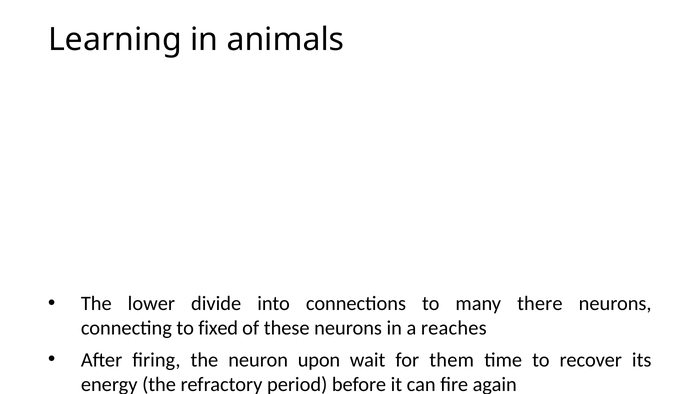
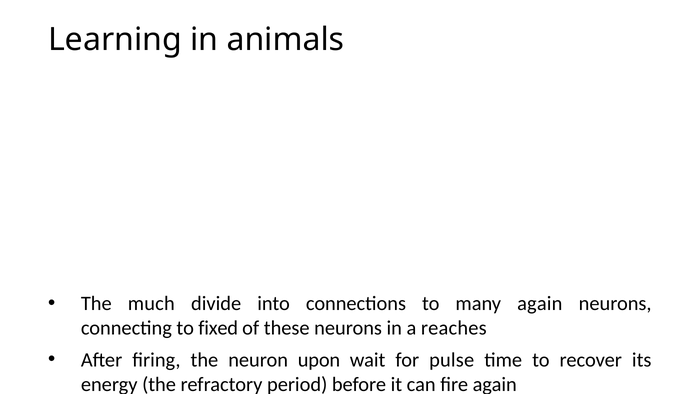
lower: lower -> much (151, 303)
many there: there -> again (540, 303)
them: them -> pulse (452, 360)
